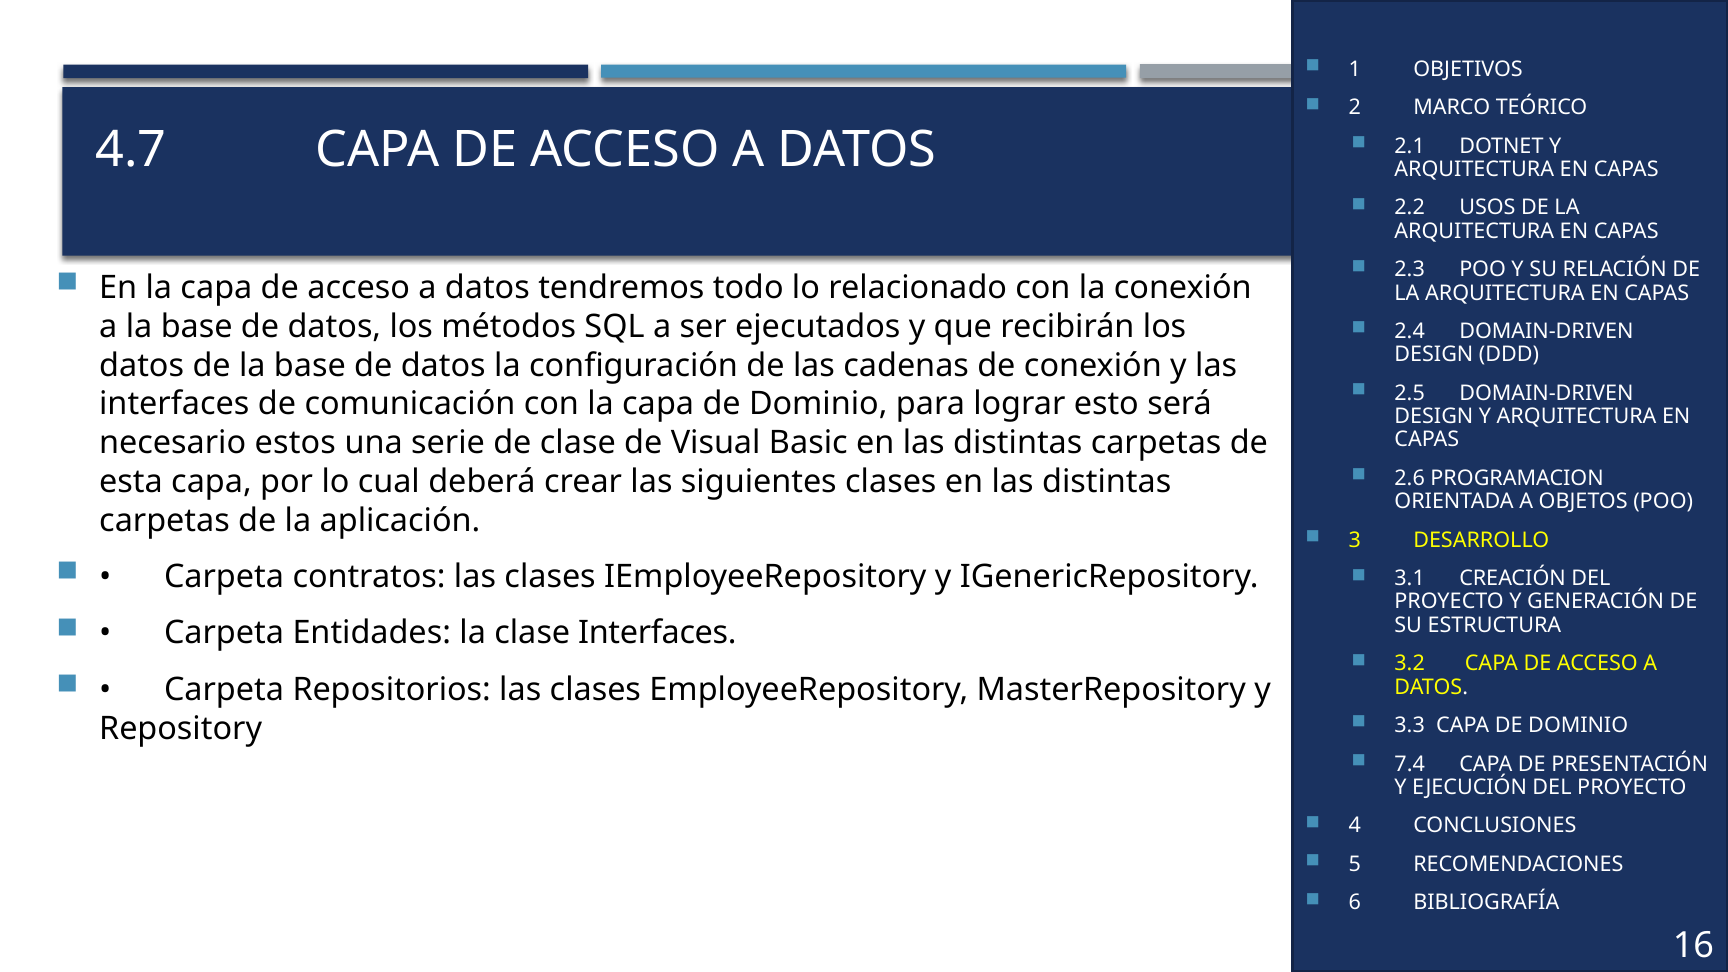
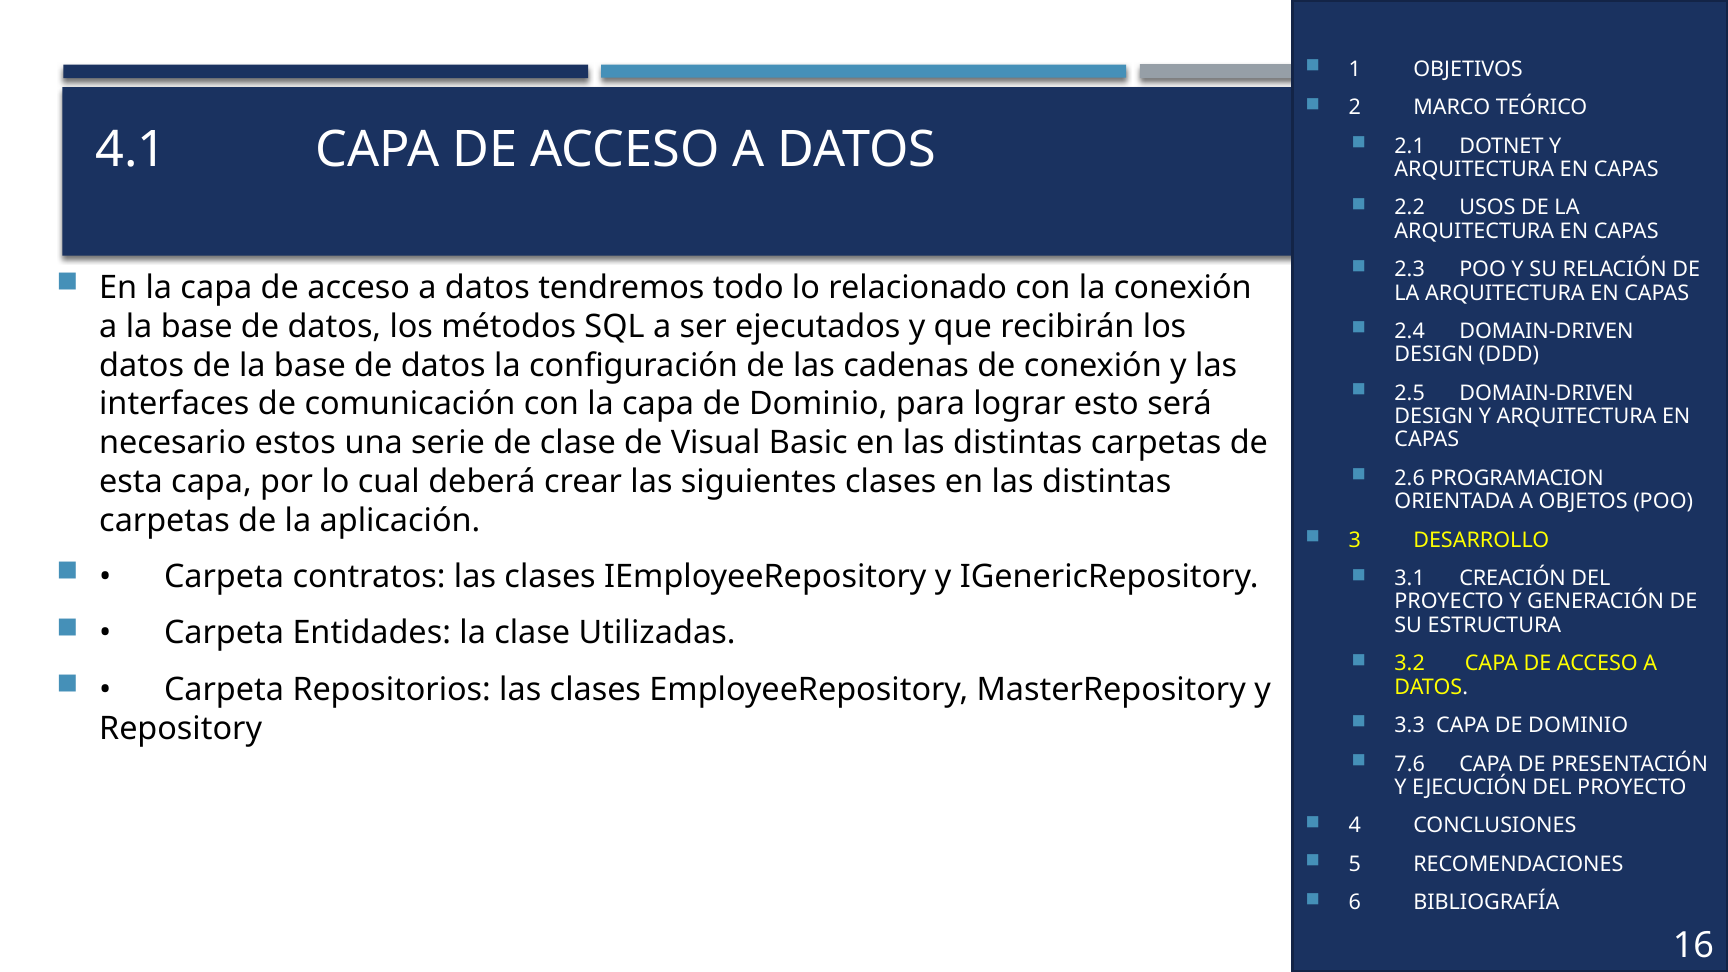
4.7: 4.7 -> 4.1 (131, 150)
clase Interfaces: Interfaces -> Utilizadas (657, 633)
7.4: 7.4 -> 7.6 (1410, 764)
